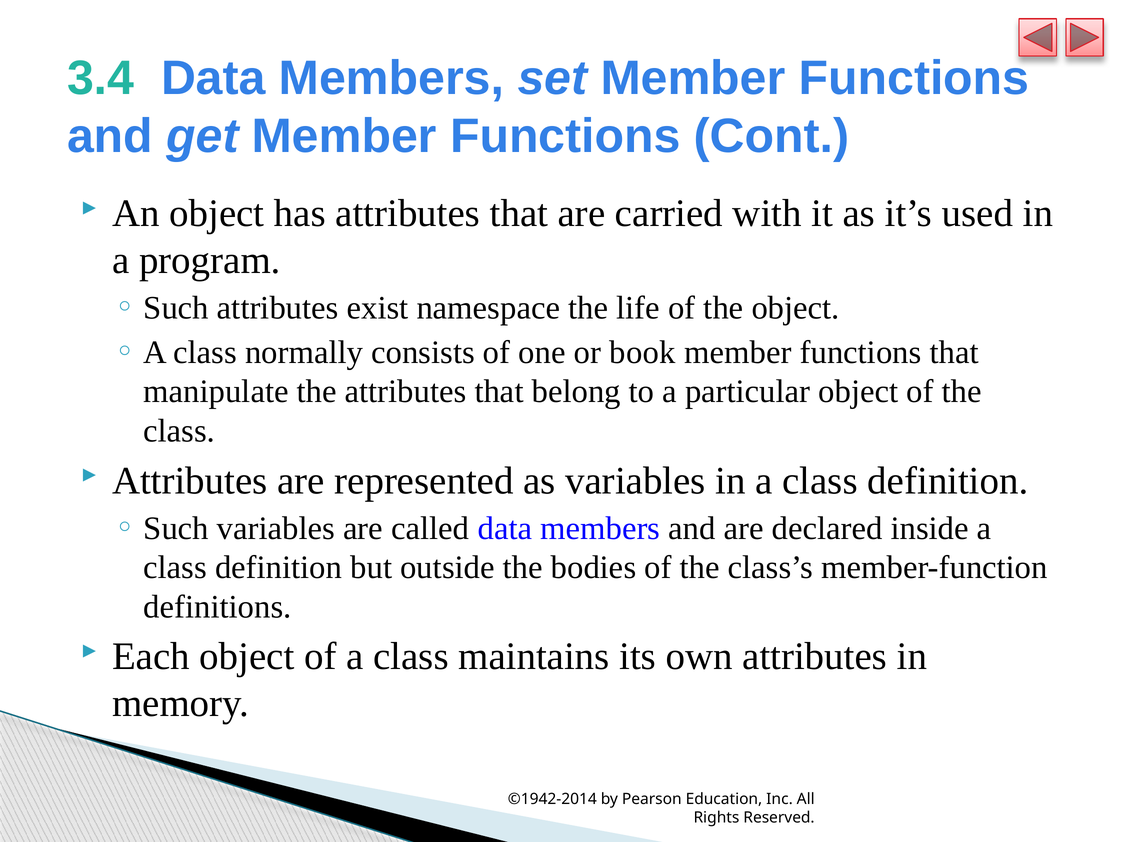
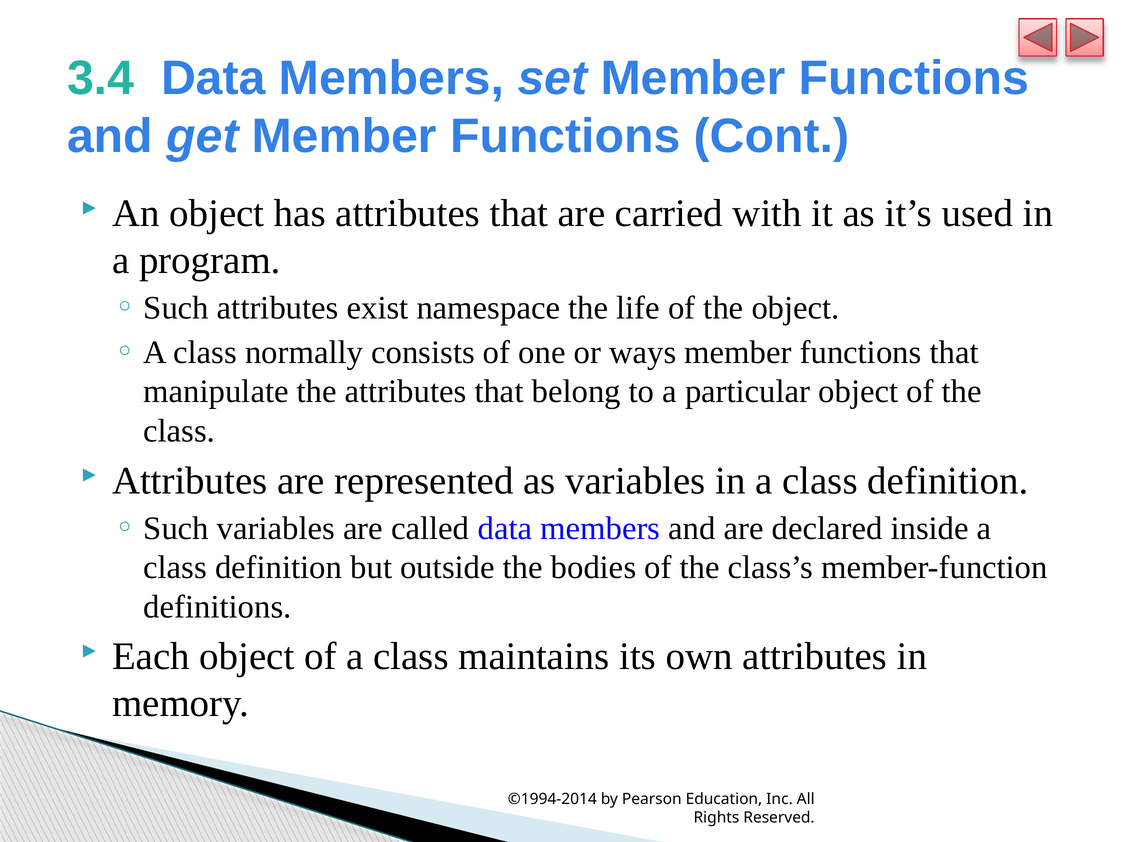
book: book -> ways (643, 352)
©1942-2014: ©1942-2014 -> ©1994-2014 (552, 798)
